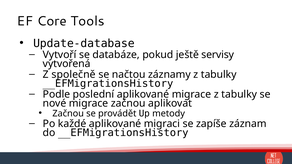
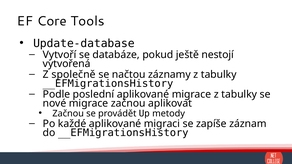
servisy: servisy -> nestojí (218, 55)
